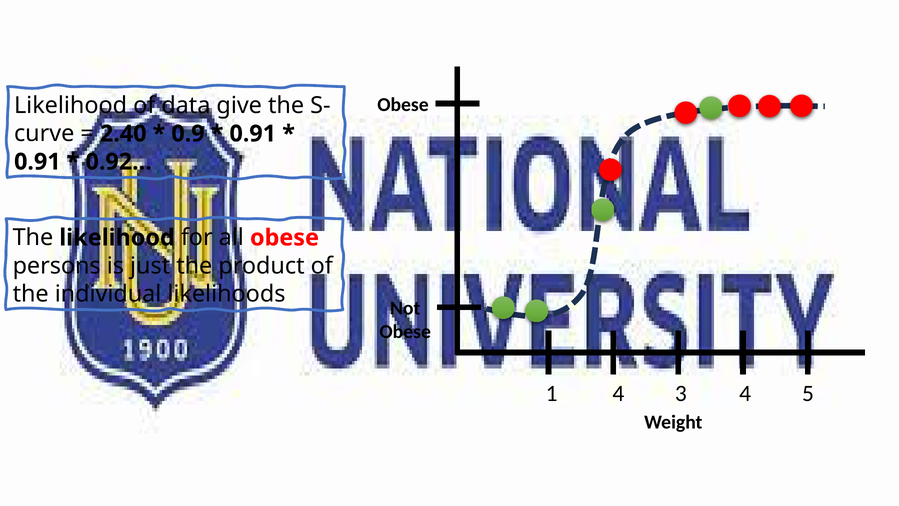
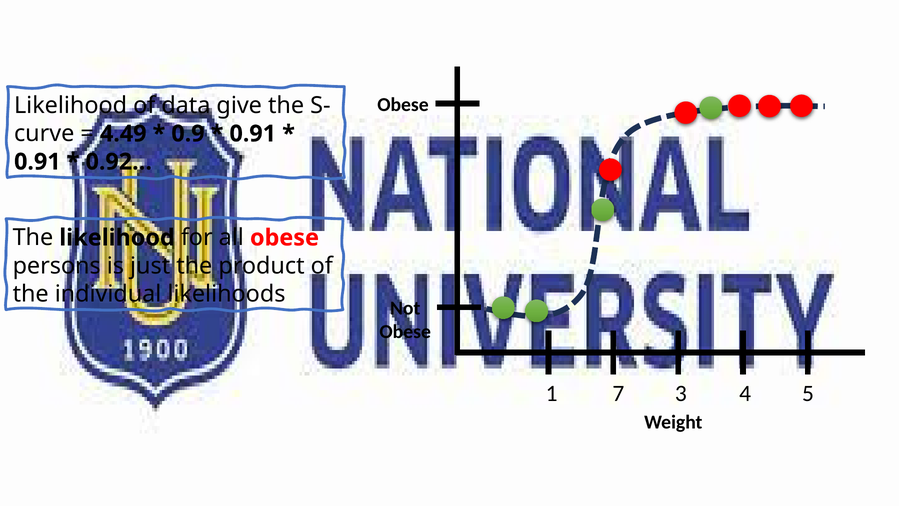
2.40: 2.40 -> 4.49 (123, 134)
1 4: 4 -> 7 (618, 393)
